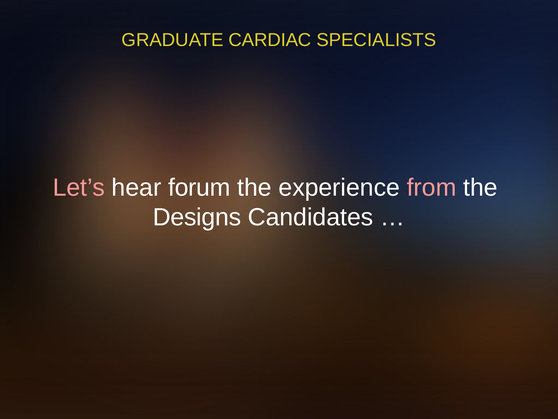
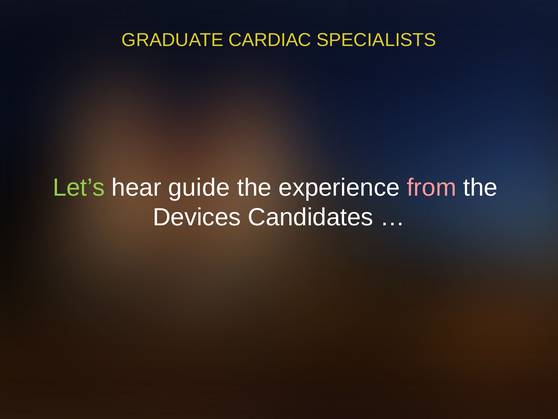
Let’s colour: pink -> light green (79, 187)
forum: forum -> guide (199, 187)
Designs: Designs -> Devices (197, 217)
